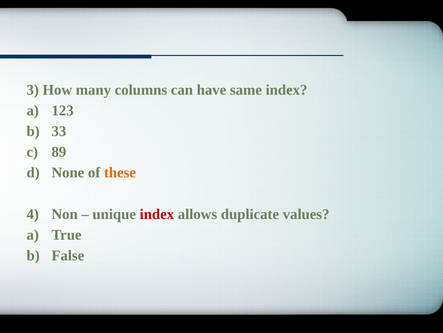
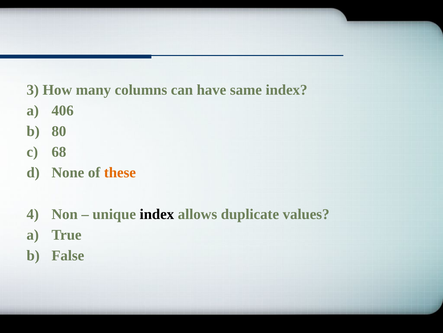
123: 123 -> 406 (63, 110)
33: 33 -> 80 (59, 131)
89: 89 -> 68 (59, 152)
index colour: red -> black (157, 214)
